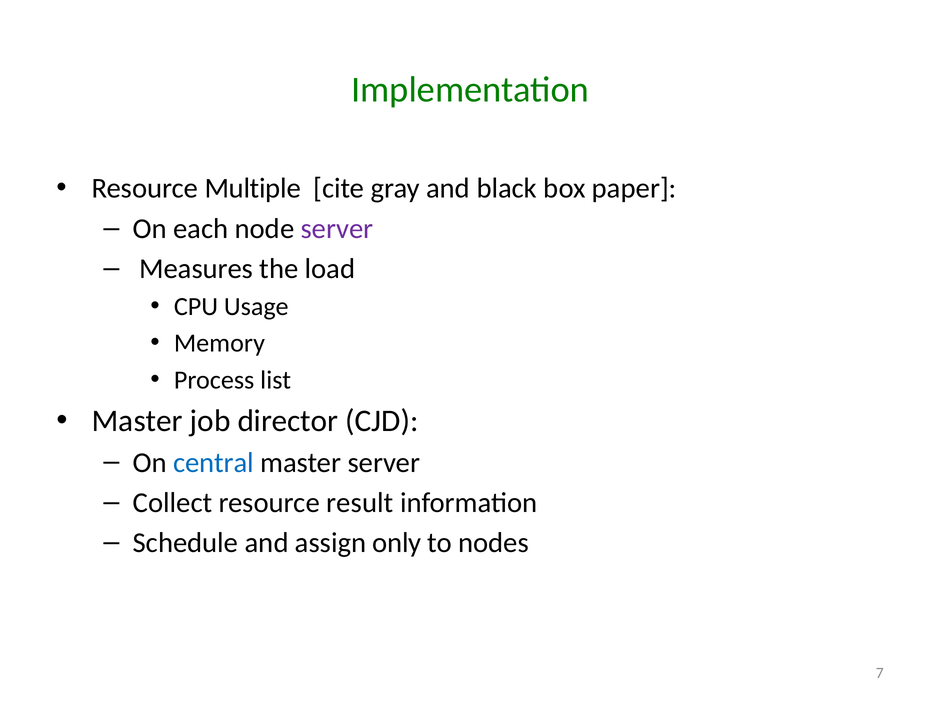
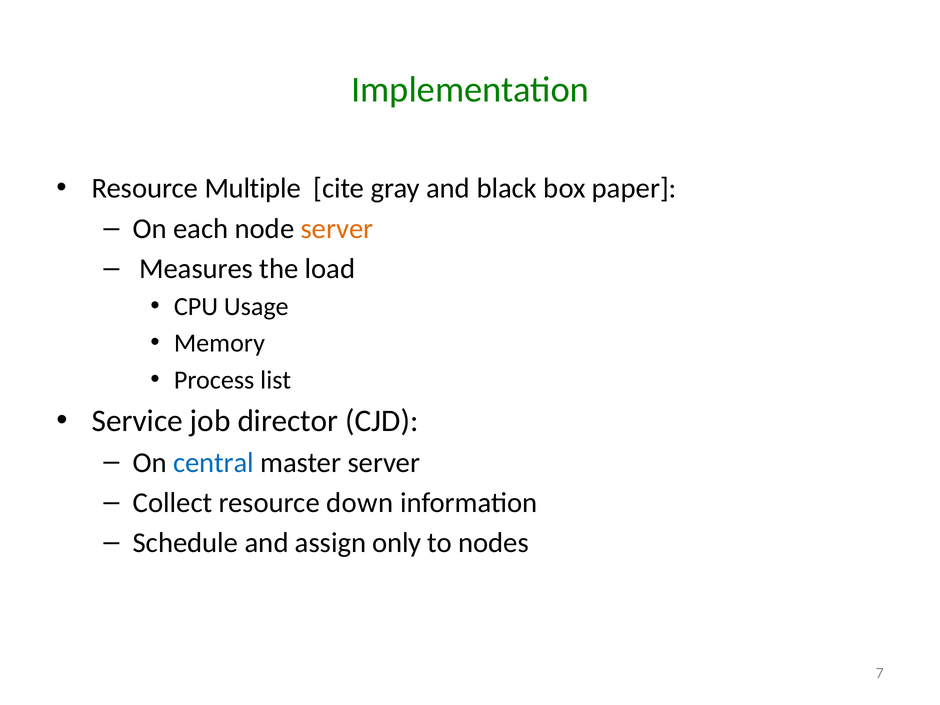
server colour: purple -> orange (337, 229)
Master: Master -> Service (137, 421)
result: result -> down (360, 503)
